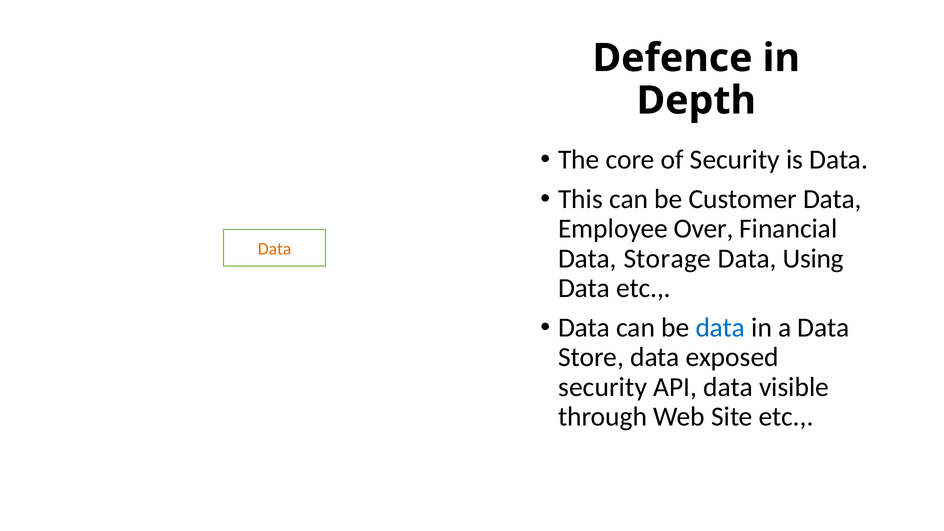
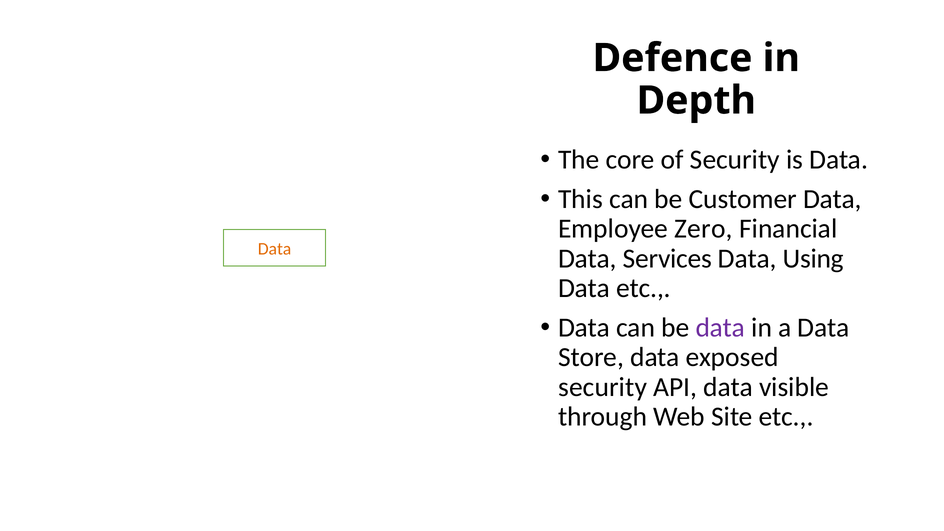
Over: Over -> Zero (703, 229)
Storage: Storage -> Services (667, 258)
data colour: blue -> purple (720, 328)
